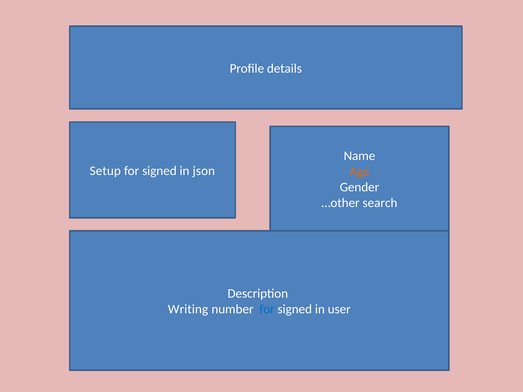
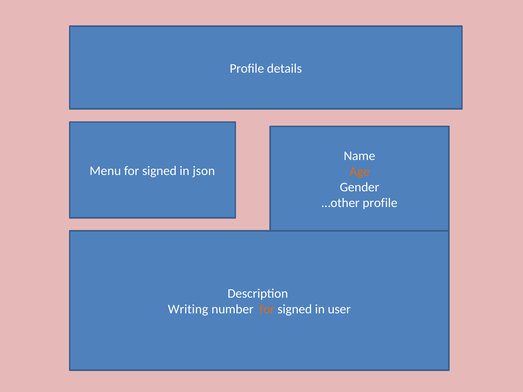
Setup: Setup -> Menu (105, 171)
…other search: search -> profile (380, 203)
for colour: blue -> orange (267, 309)
